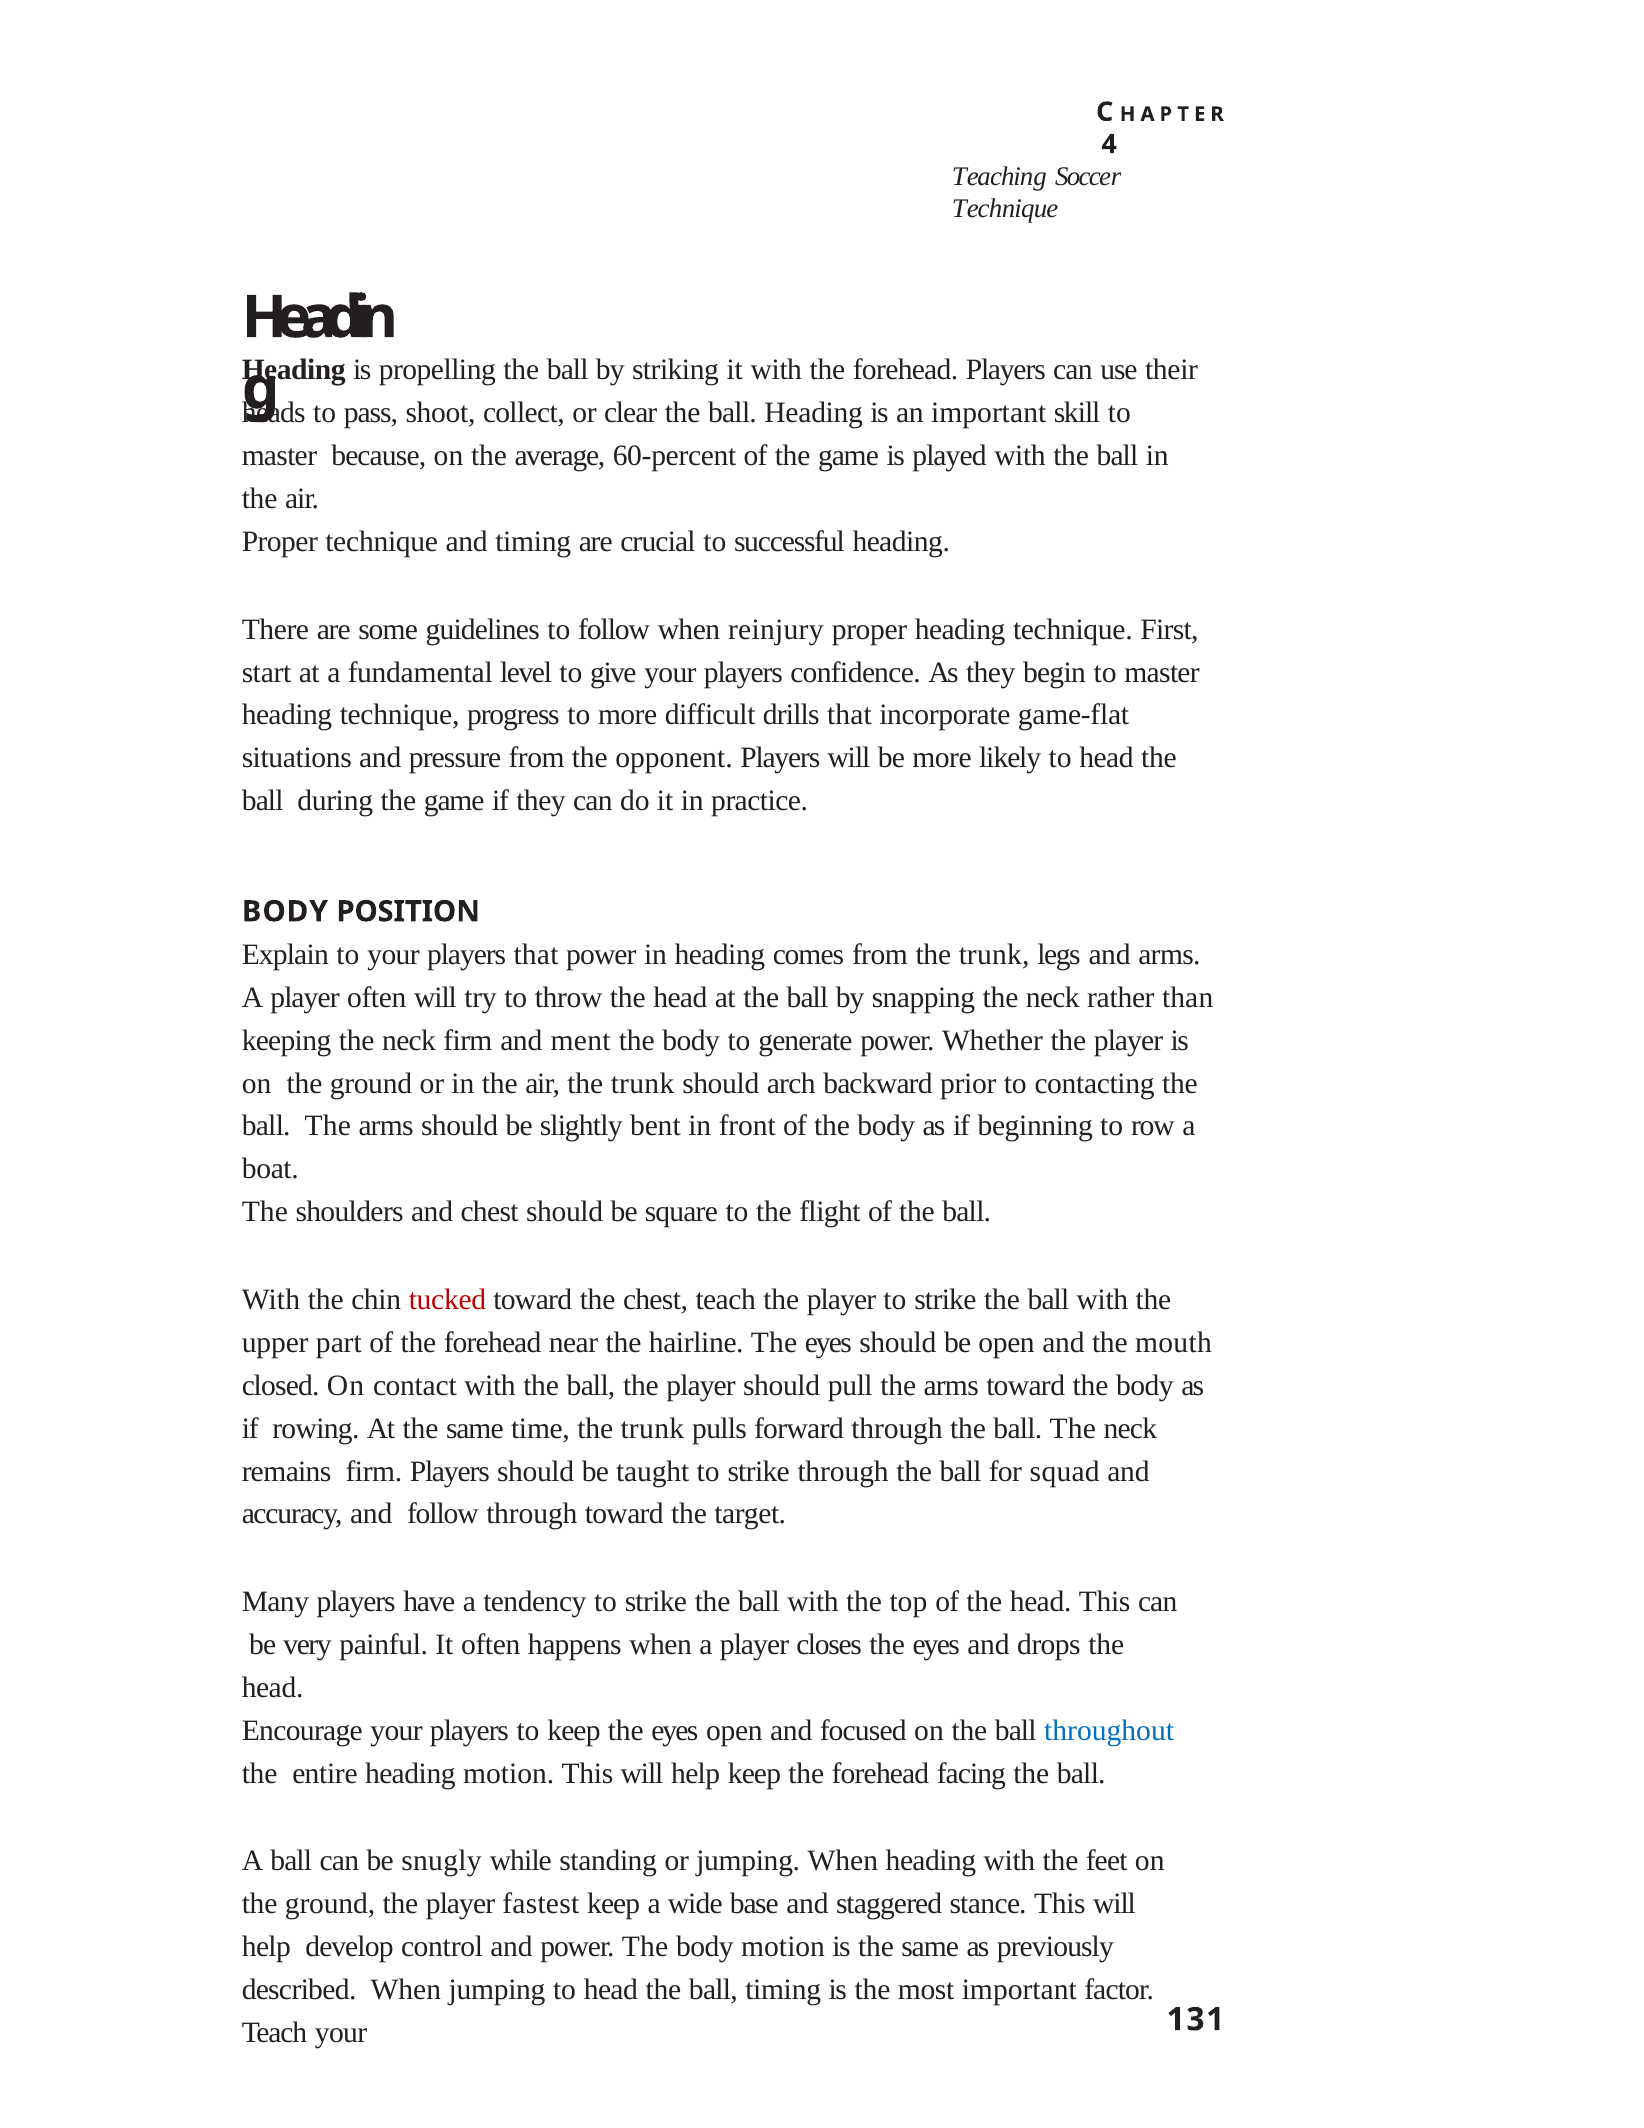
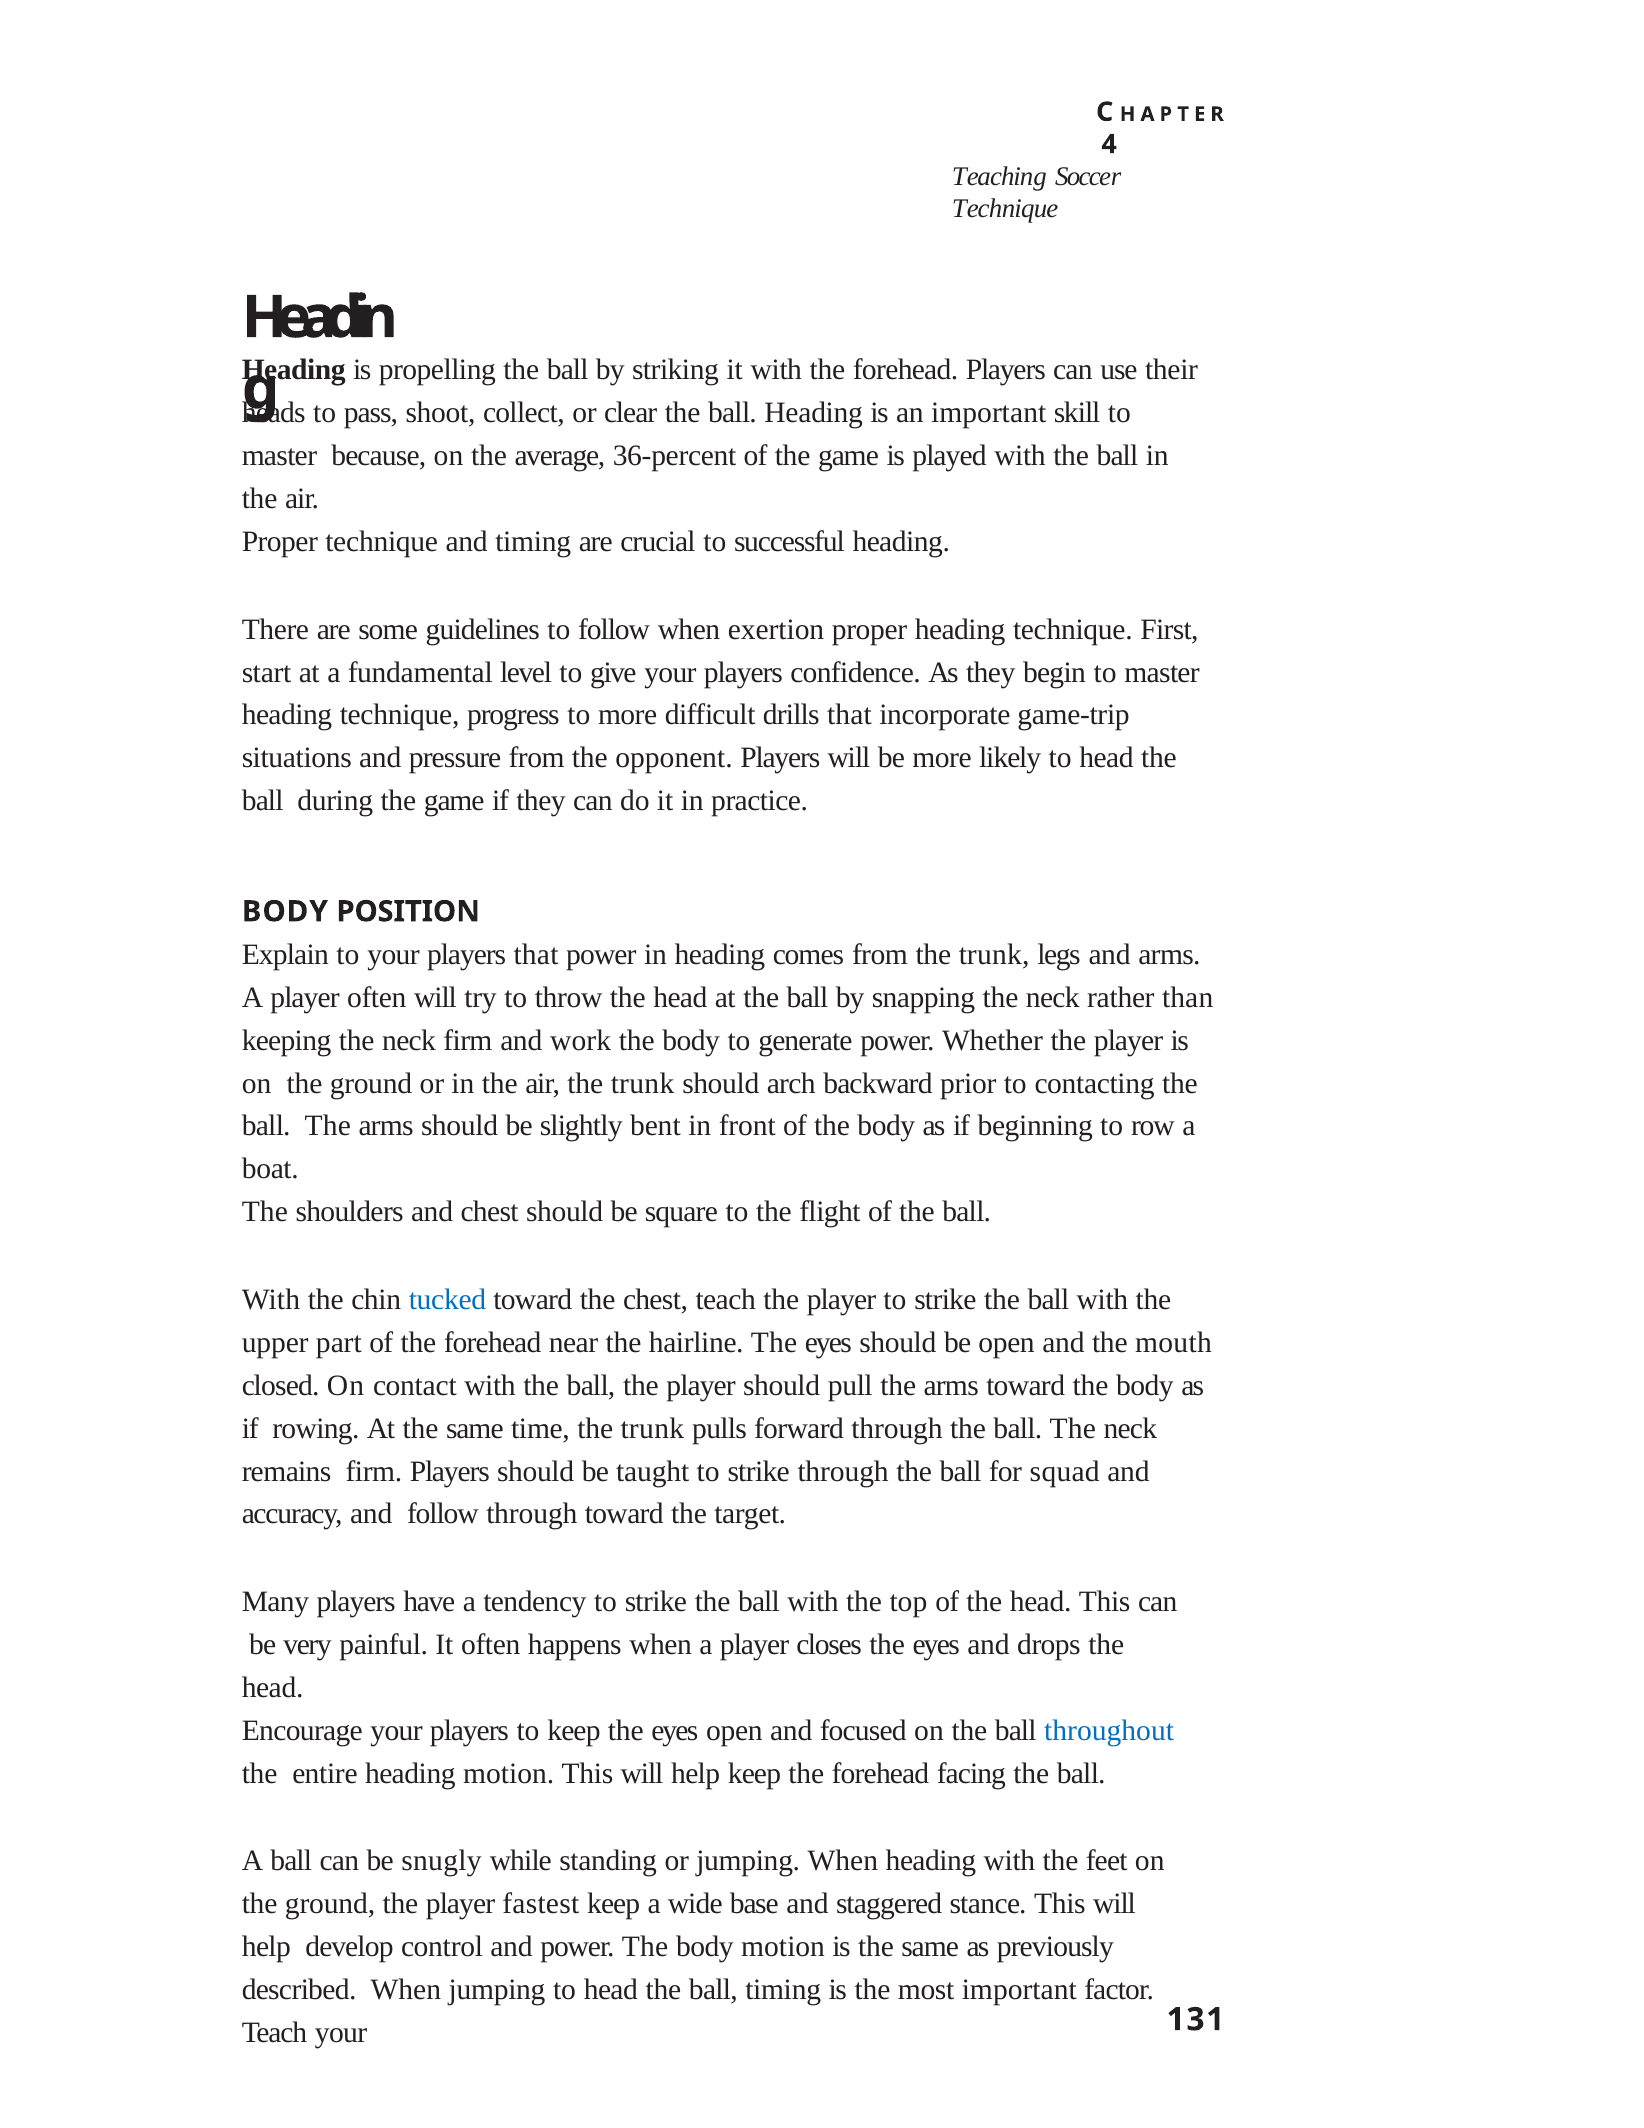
60-percent: 60-percent -> 36-percent (675, 456)
reinjury: reinjury -> exertion (776, 629)
game-flat: game-flat -> game-trip (1074, 715)
ment: ment -> work (581, 1040)
tucked colour: red -> blue (447, 1300)
